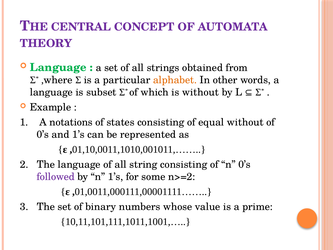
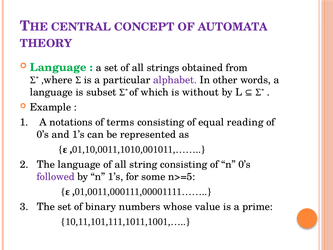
alphabet colour: orange -> purple (175, 80)
states: states -> terms (120, 122)
equal without: without -> reading (245, 122)
n>=2: n>=2 -> n>=5 (182, 177)
